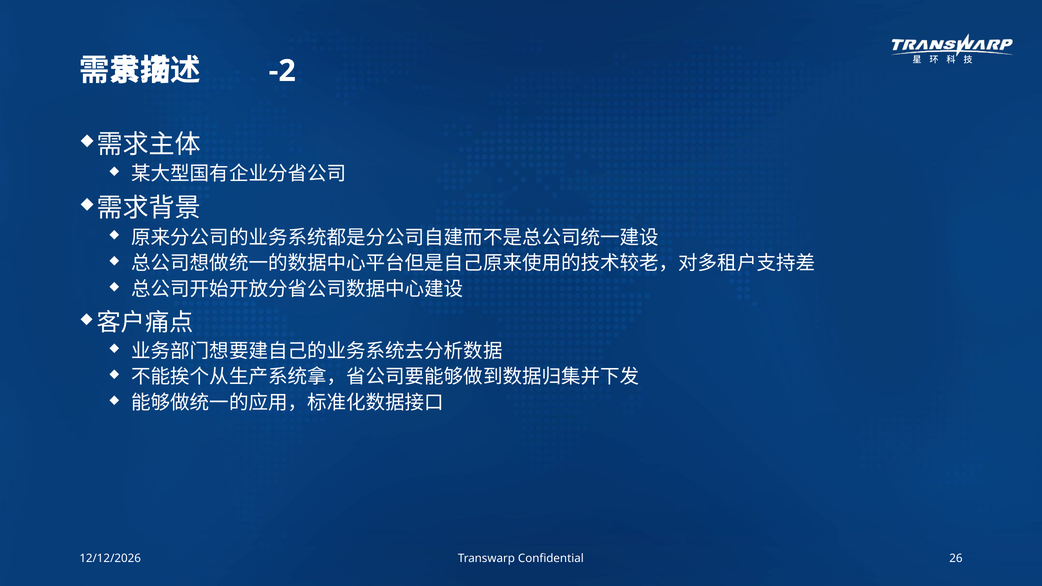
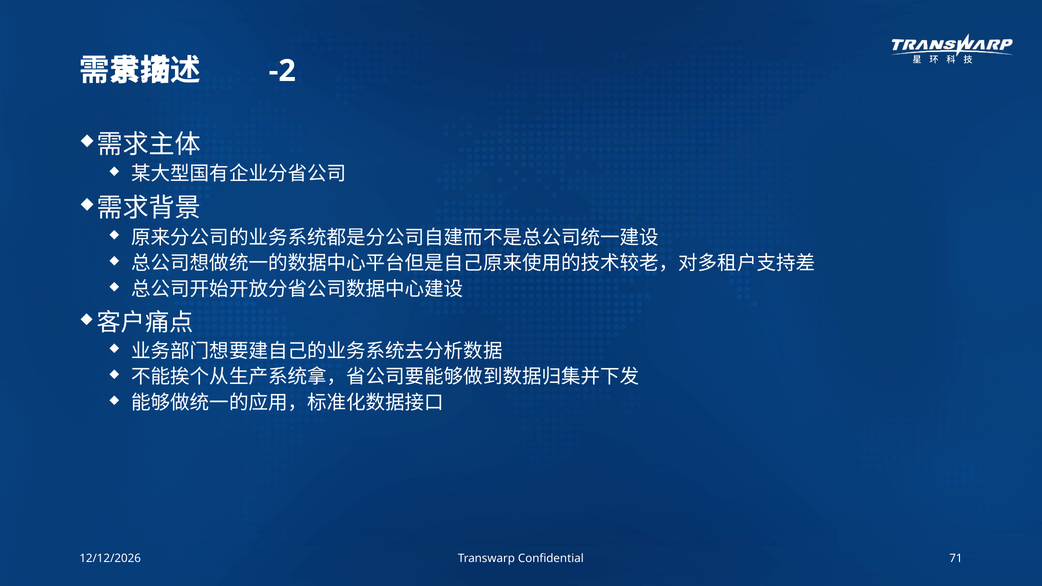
26: 26 -> 71 (956, 559)
